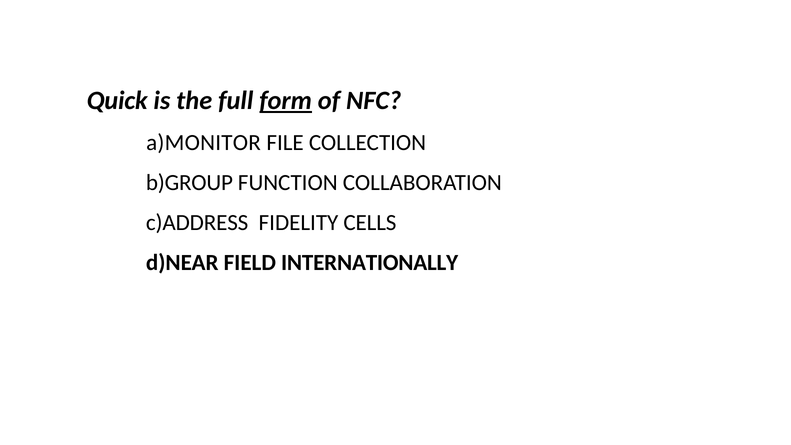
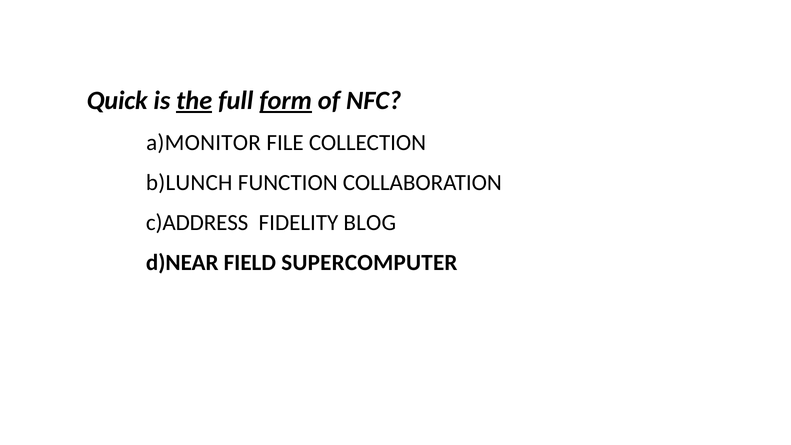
the underline: none -> present (194, 101)
b)GROUP: b)GROUP -> b)LUNCH (189, 183)
CELLS: CELLS -> BLOG (370, 223)
INTERNATIONALLY: INTERNATIONALLY -> SUPERCOMPUTER (369, 263)
